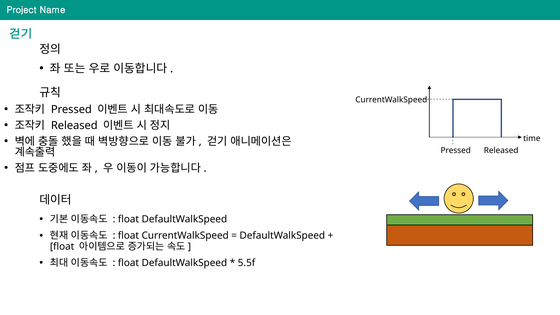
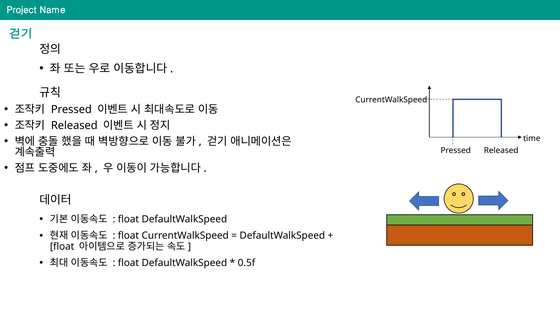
5.5f: 5.5f -> 0.5f (246, 263)
